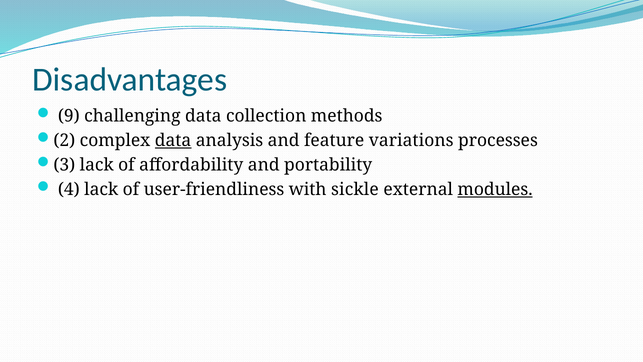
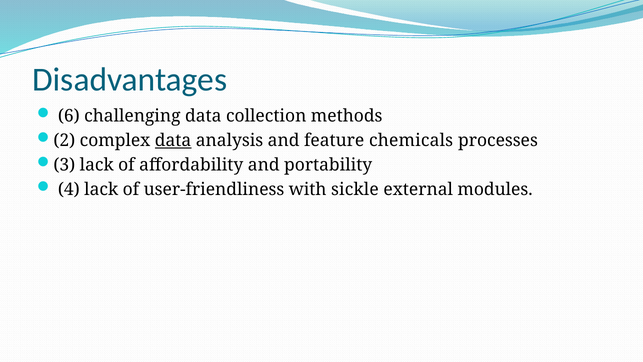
9: 9 -> 6 (69, 116)
variations: variations -> chemicals (411, 140)
modules underline: present -> none (495, 189)
